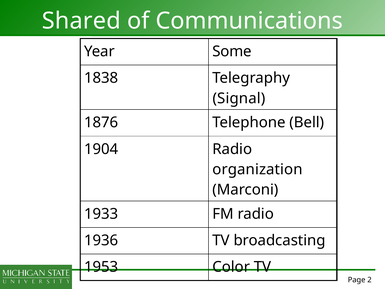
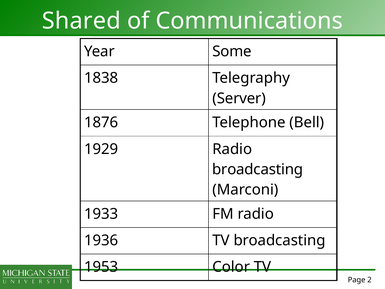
Signal: Signal -> Server (239, 98)
1904: 1904 -> 1929 (101, 149)
organization: organization -> broadcasting (258, 169)
